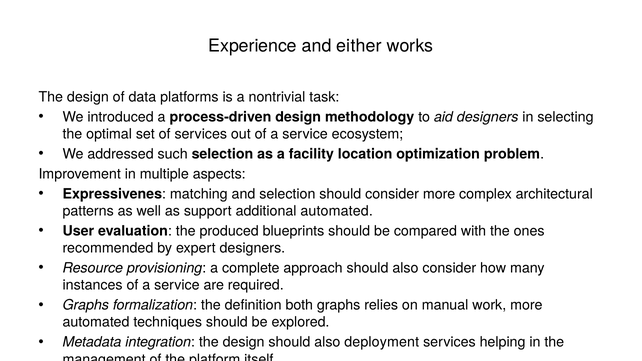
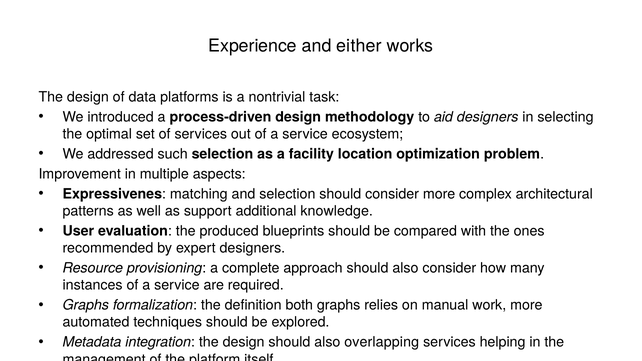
additional automated: automated -> knowledge (337, 211)
deployment: deployment -> overlapping (382, 342)
